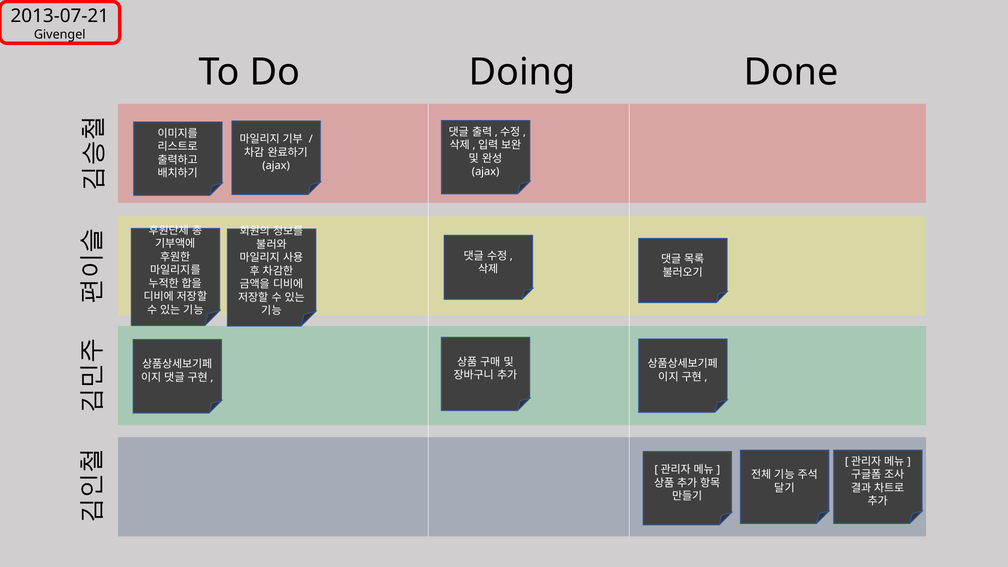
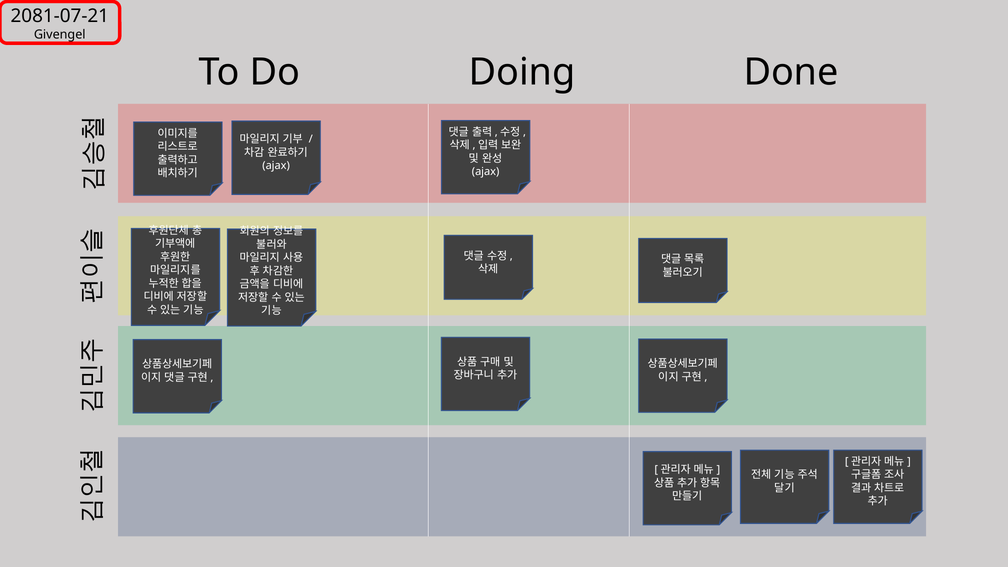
2013-07-21: 2013-07-21 -> 2081-07-21 (60, 16)
